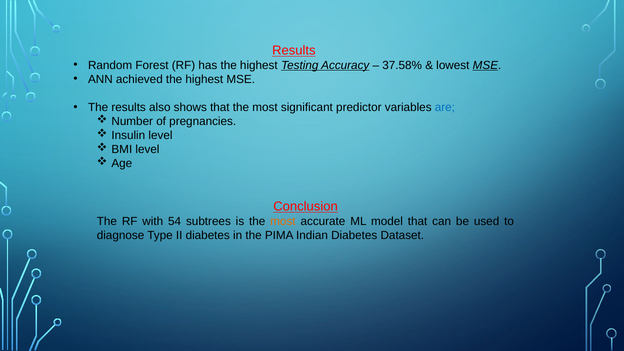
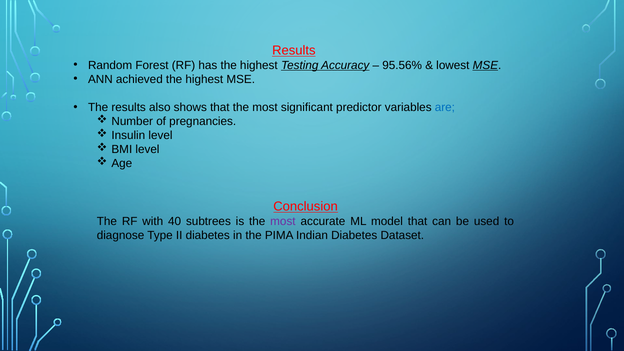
37.58%: 37.58% -> 95.56% (402, 65)
54: 54 -> 40 (175, 221)
most colour: orange -> purple (283, 221)
